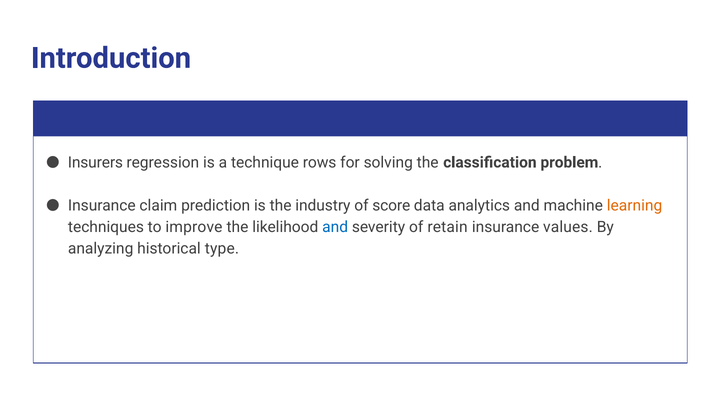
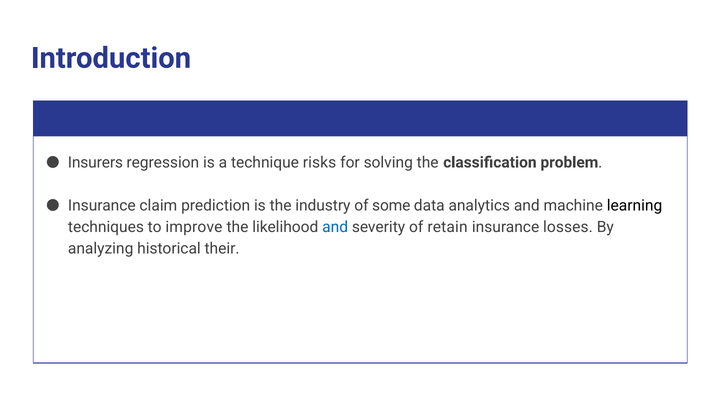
rows: rows -> risks (320, 162)
score: score -> some (391, 205)
learning colour: orange -> black (635, 205)
values: values -> losses (568, 227)
type: type -> their (222, 248)
